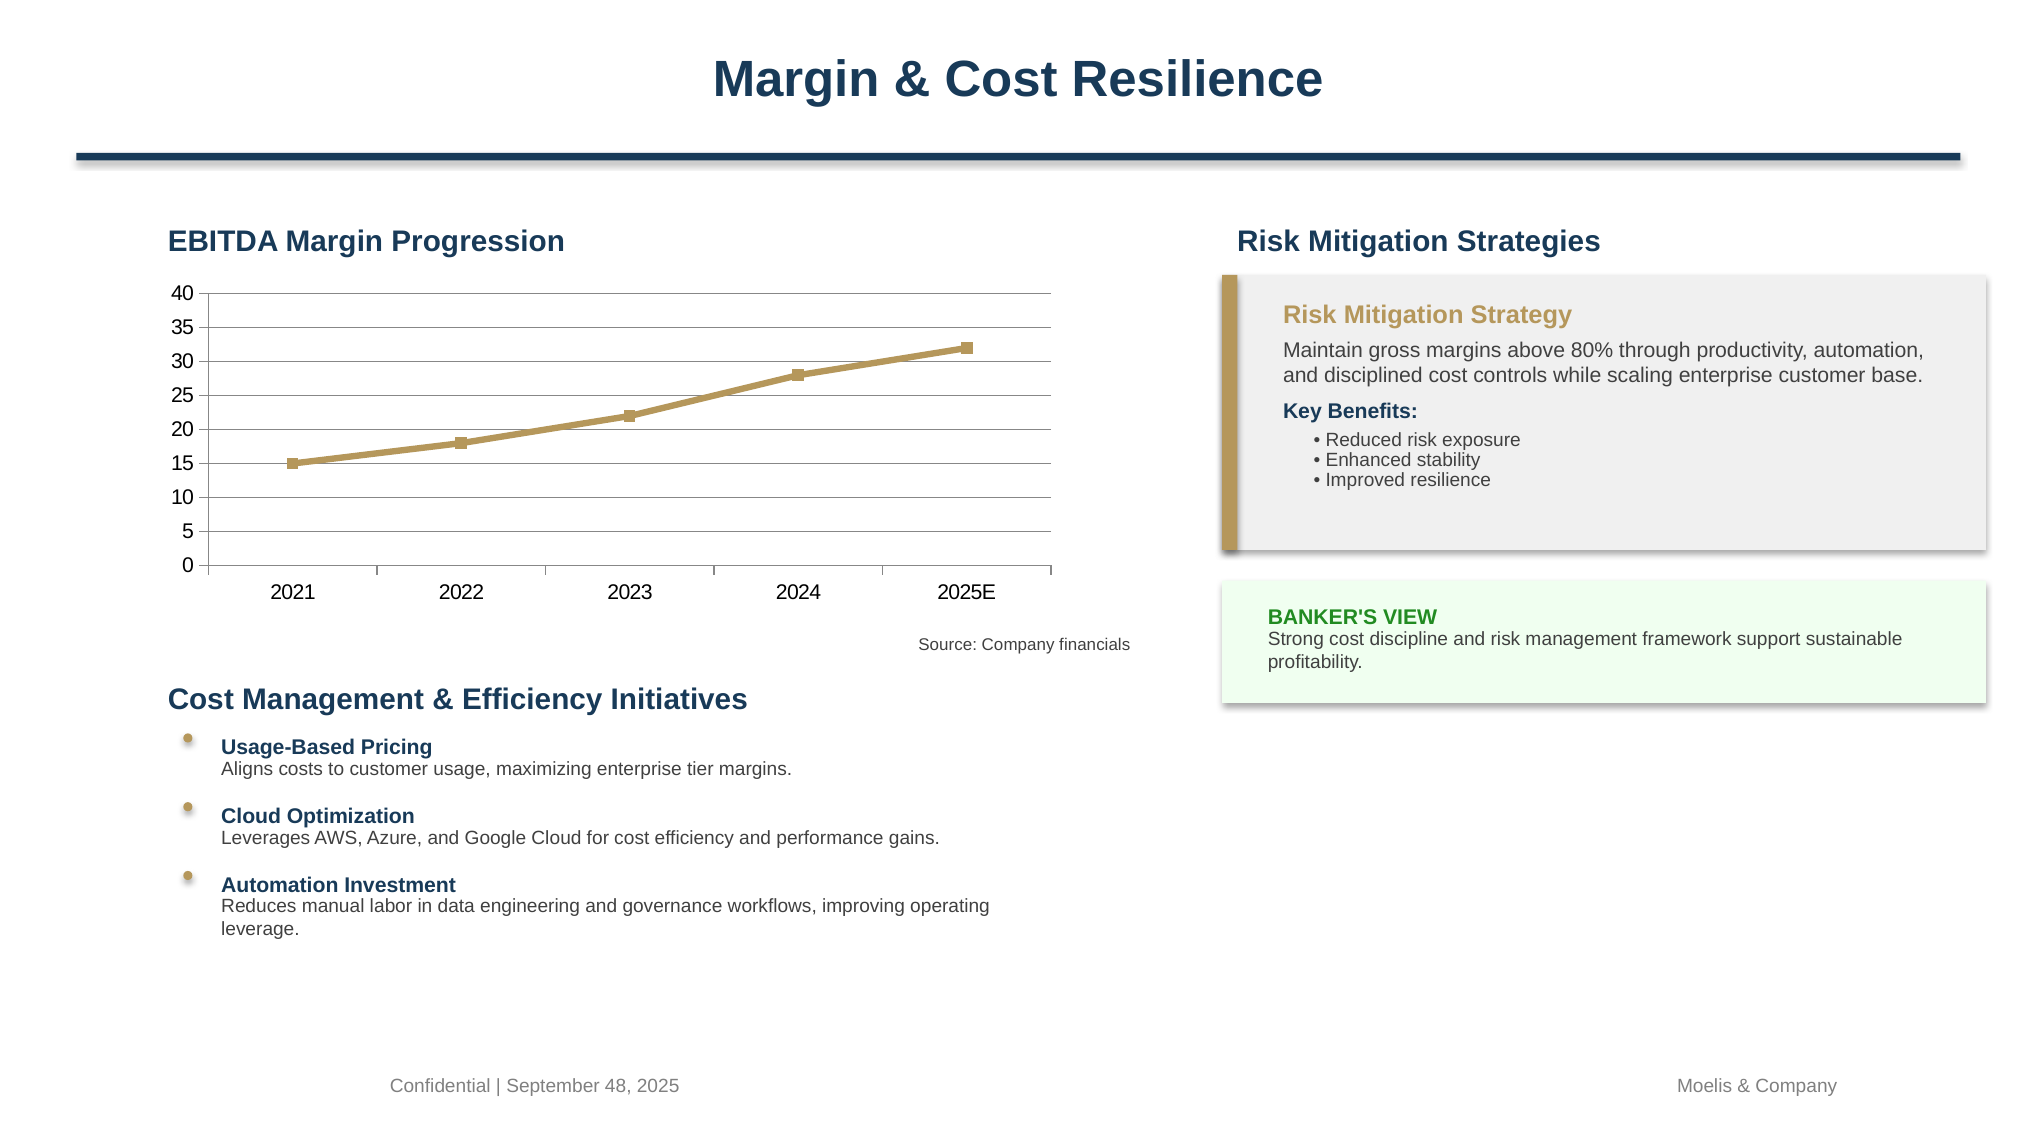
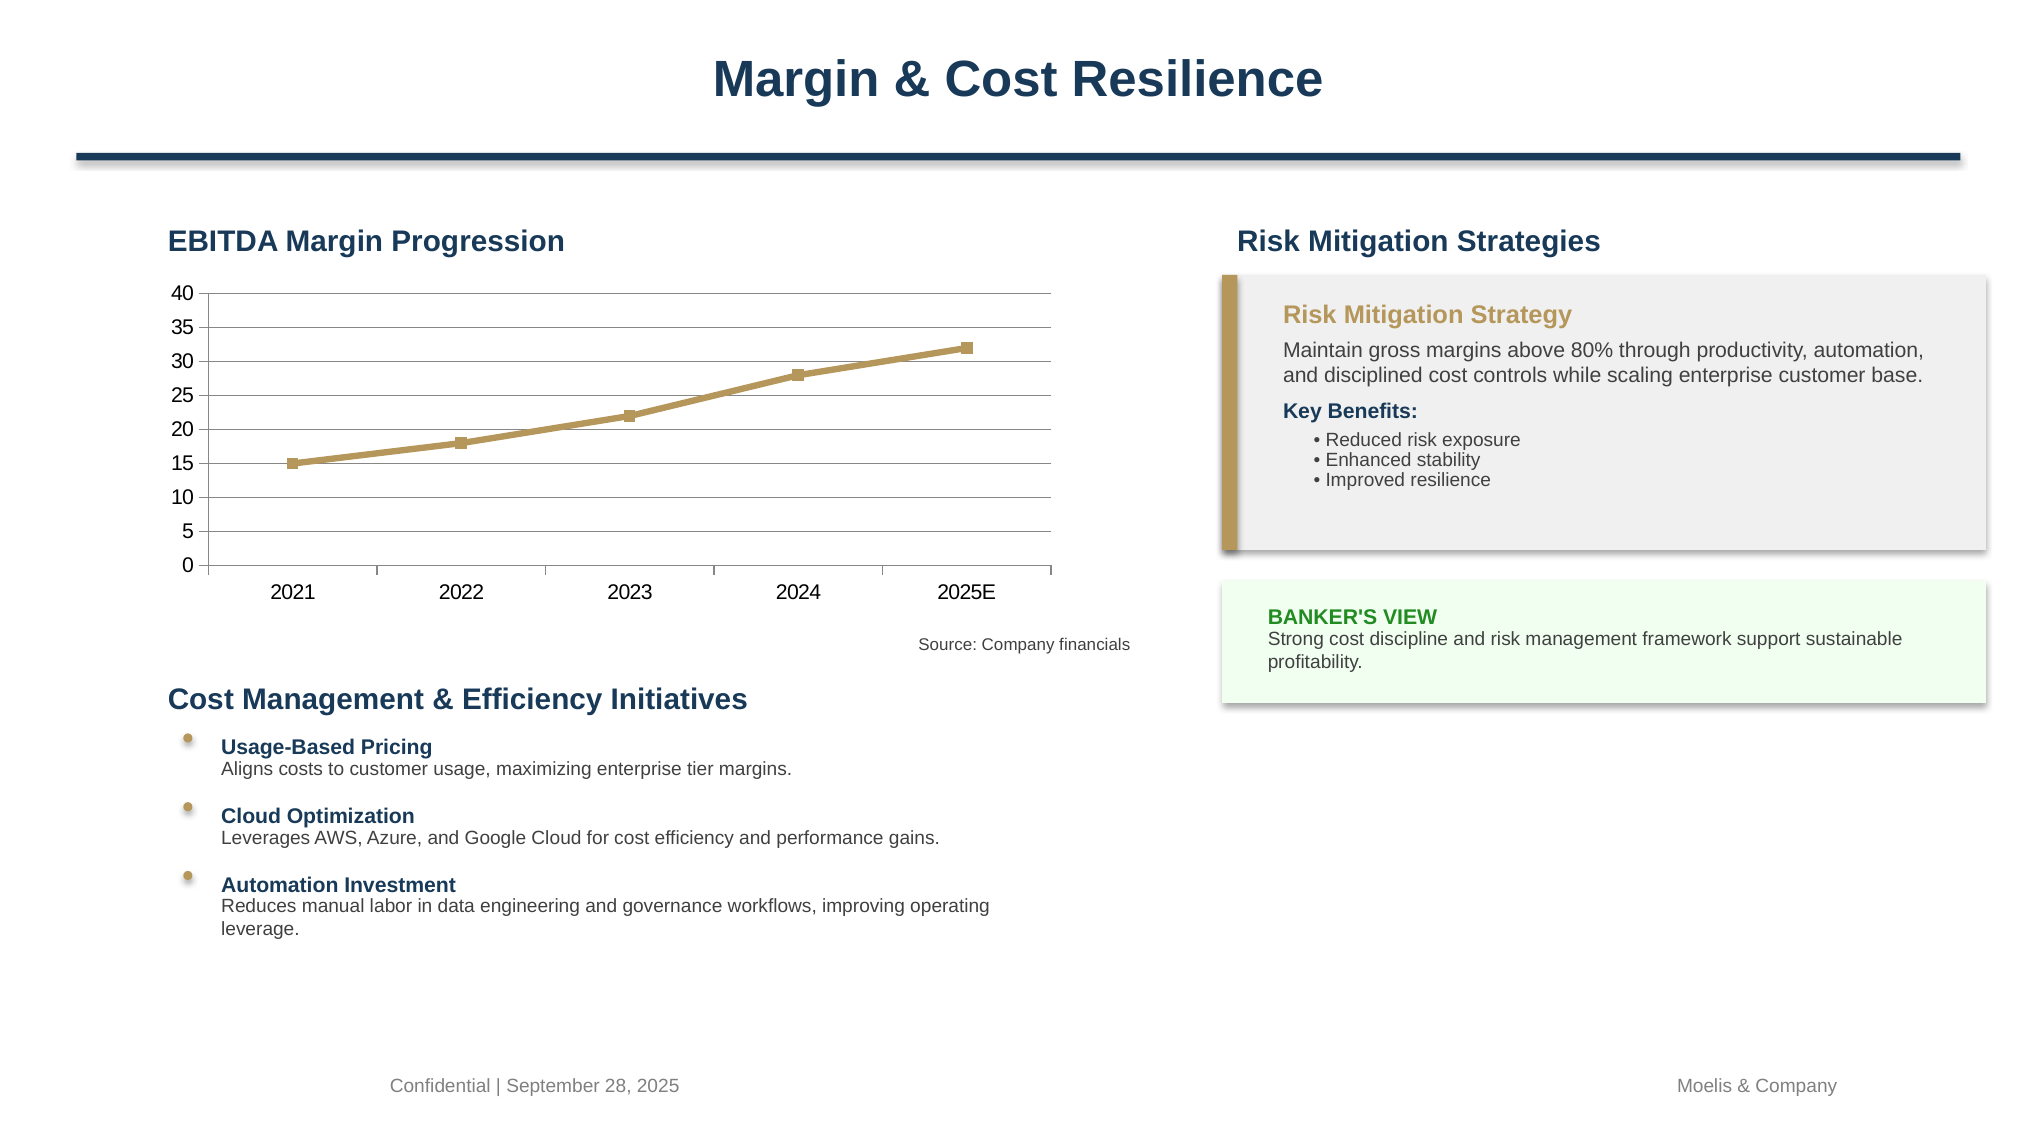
48: 48 -> 28 (618, 1086)
